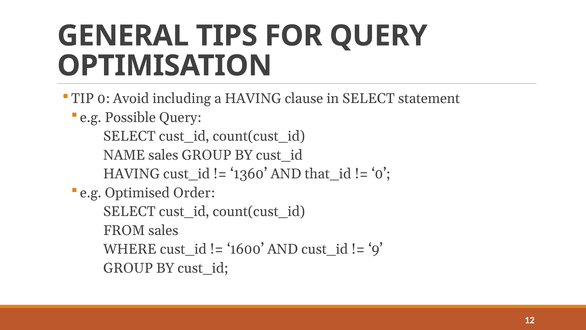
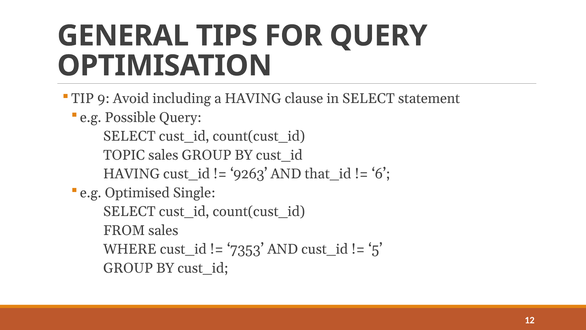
TIP 0: 0 -> 9 (103, 98)
NAME: NAME -> TOPIC (124, 155)
1360: 1360 -> 9263 (249, 174)
0: 0 -> 6 (381, 174)
Order: Order -> Single (194, 193)
1600: 1600 -> 7353 (245, 249)
9: 9 -> 5 (375, 249)
